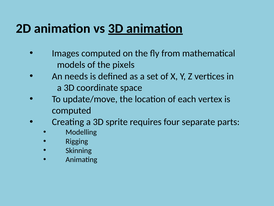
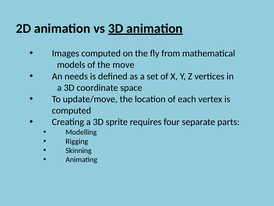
pixels: pixels -> move (123, 65)
